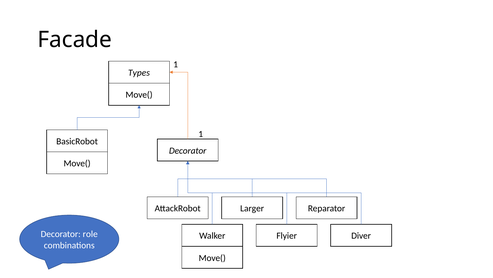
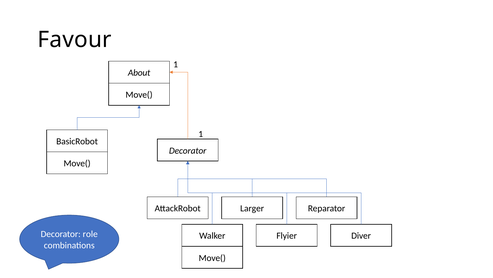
Facade: Facade -> Favour (75, 40)
Types: Types -> About (139, 73)
